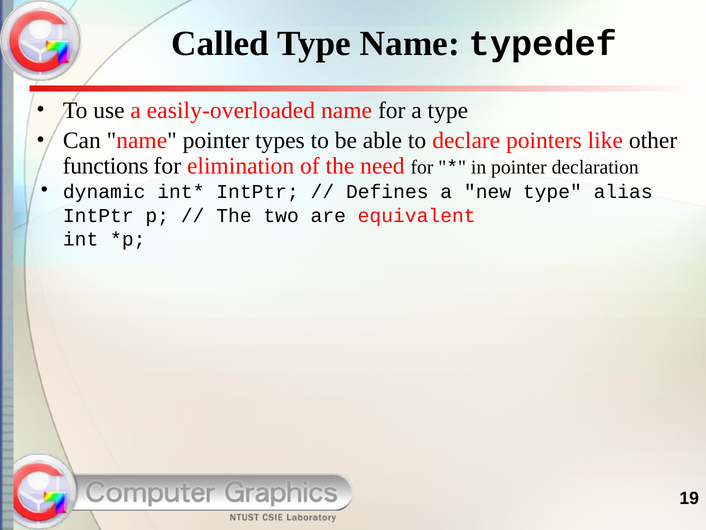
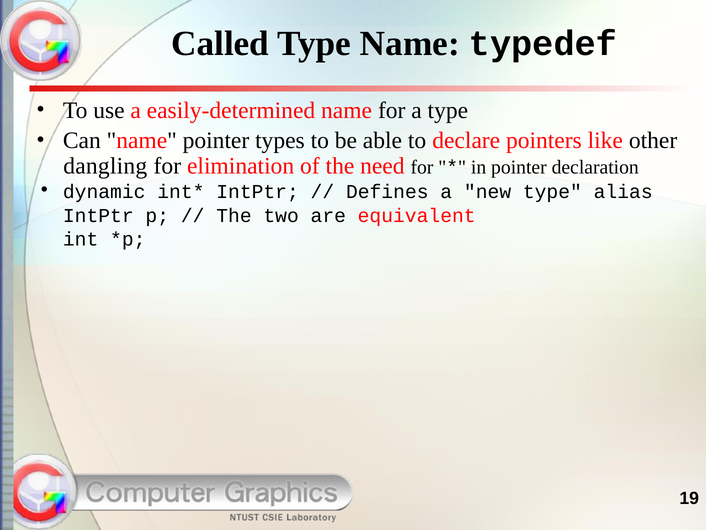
easily-overloaded: easily-overloaded -> easily-determined (231, 110)
functions: functions -> dangling (105, 166)
